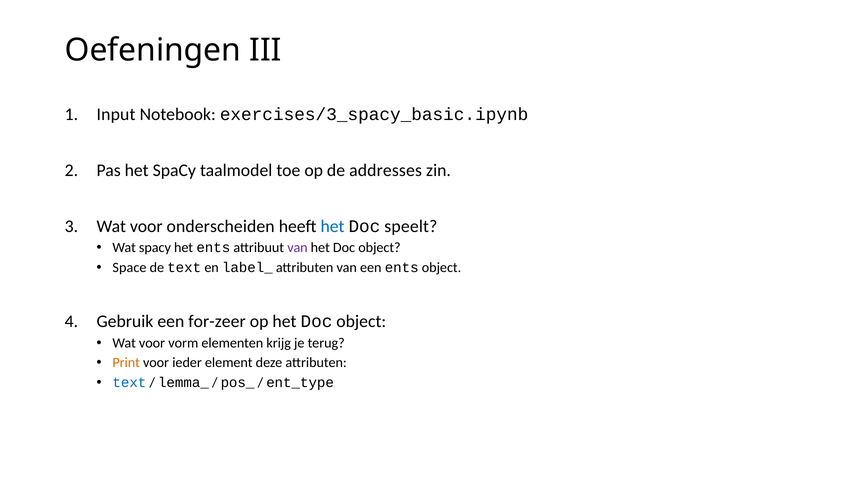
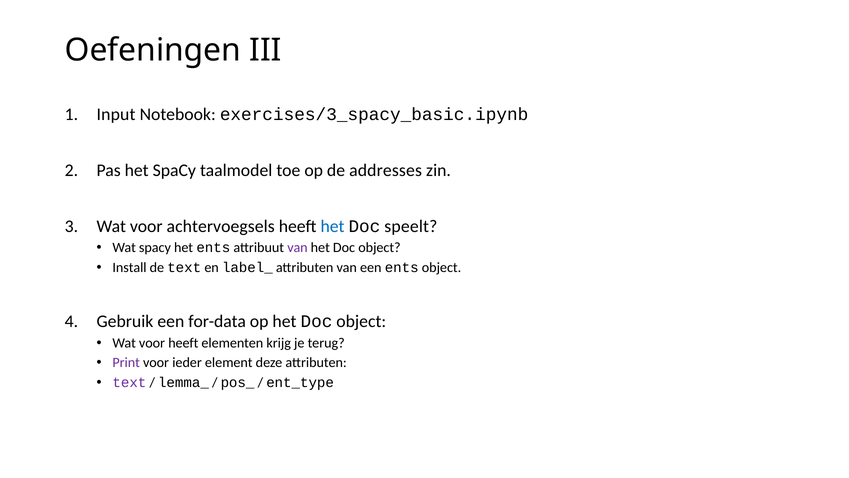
onderscheiden: onderscheiden -> achtervoegsels (221, 226)
Space: Space -> Install (130, 267)
for-zeer: for-zeer -> for-data (217, 321)
voor vorm: vorm -> heeft (183, 343)
Print colour: orange -> purple (126, 362)
text colour: blue -> purple (129, 382)
